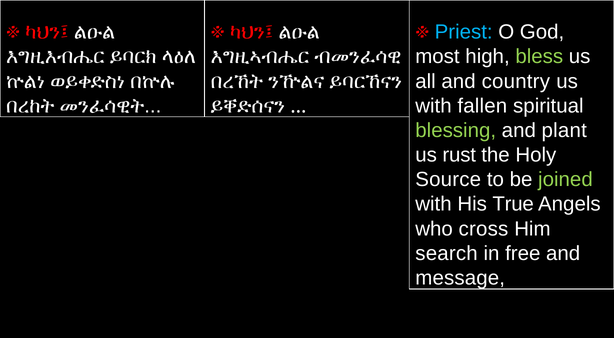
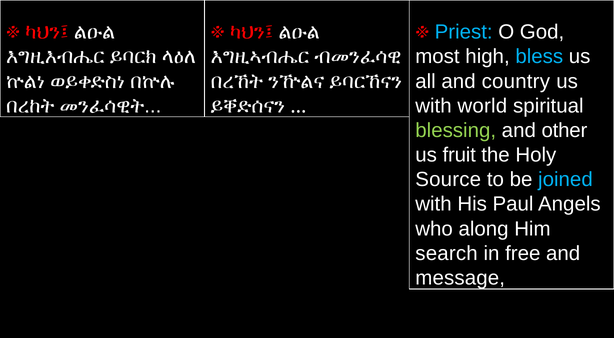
bless colour: light green -> light blue (539, 57)
fallen: fallen -> world (482, 106)
plant: plant -> other (564, 130)
rust: rust -> fruit (459, 155)
joined colour: light green -> light blue (565, 179)
True: True -> Paul (513, 204)
cross: cross -> along (484, 229)
